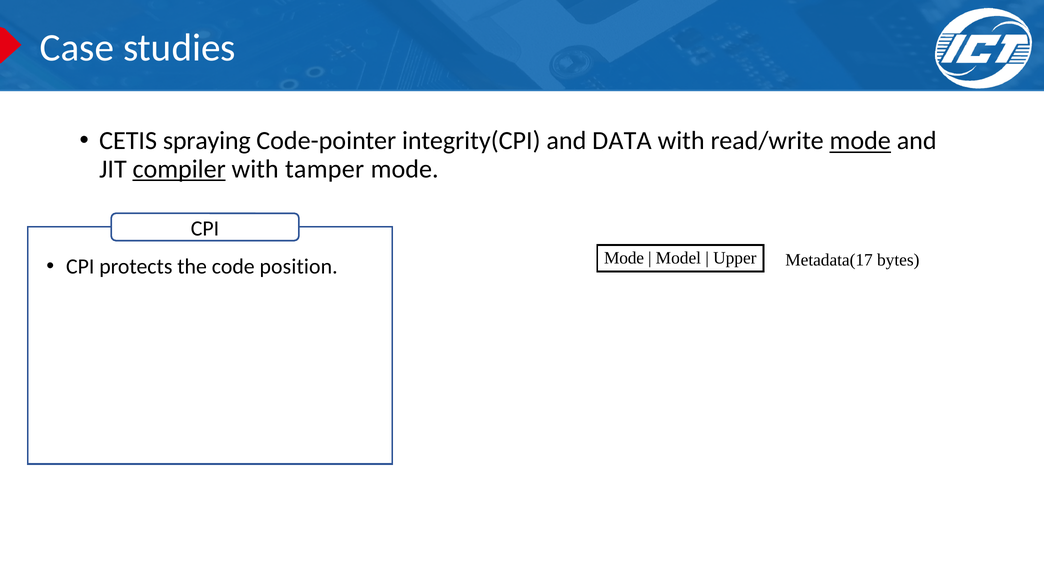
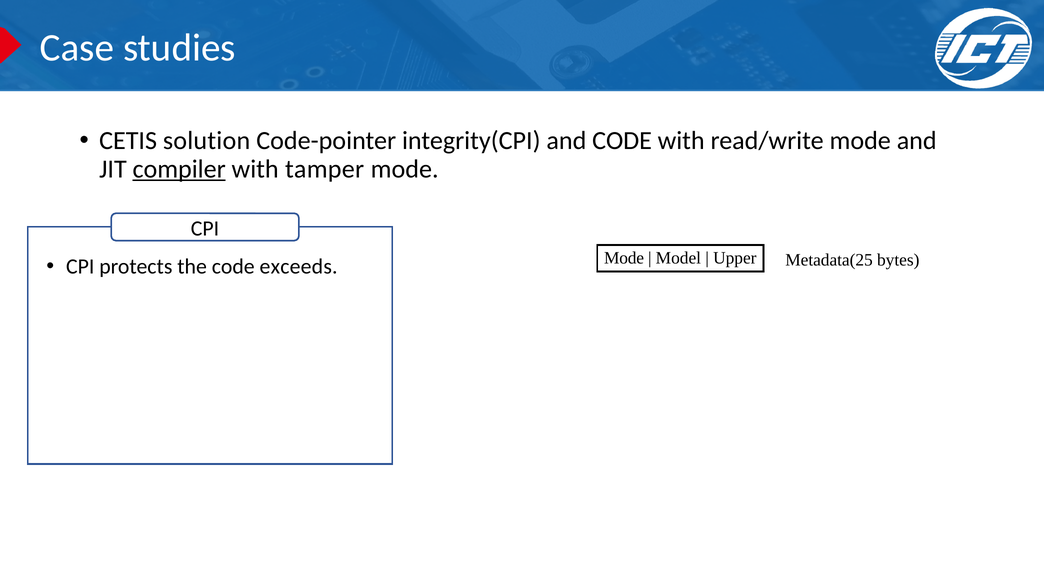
spraying: spraying -> solution (207, 141)
and DATA: DATA -> CODE (622, 141)
mode underline: present -> none (860, 141)
Metadata(17: Metadata(17 -> Metadata(25 (829, 260)
position: position -> exceeds (299, 267)
